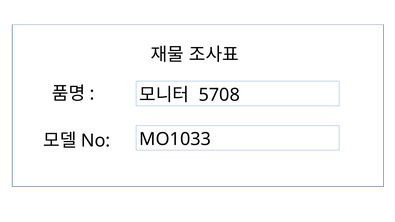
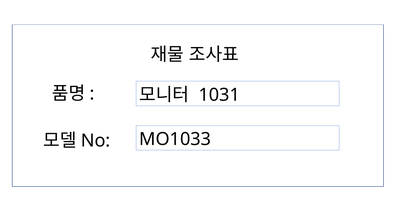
5708: 5708 -> 1031 (219, 95)
